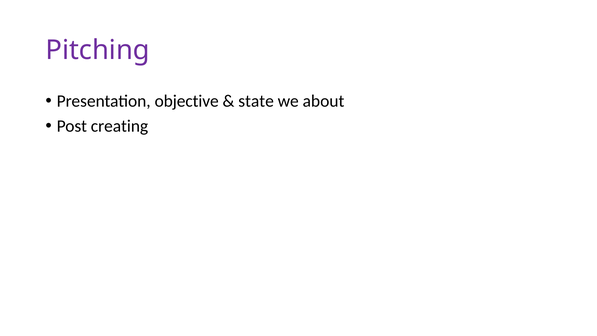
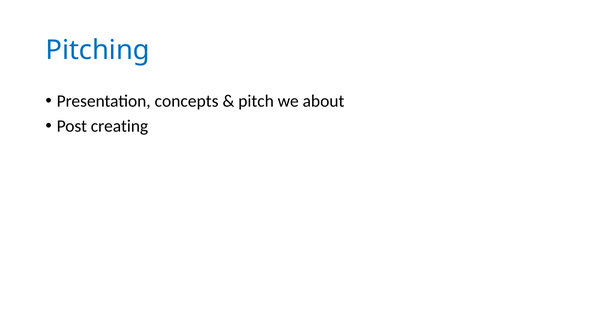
Pitching colour: purple -> blue (98, 50)
objective: objective -> concepts (187, 101)
state: state -> pitch (256, 101)
